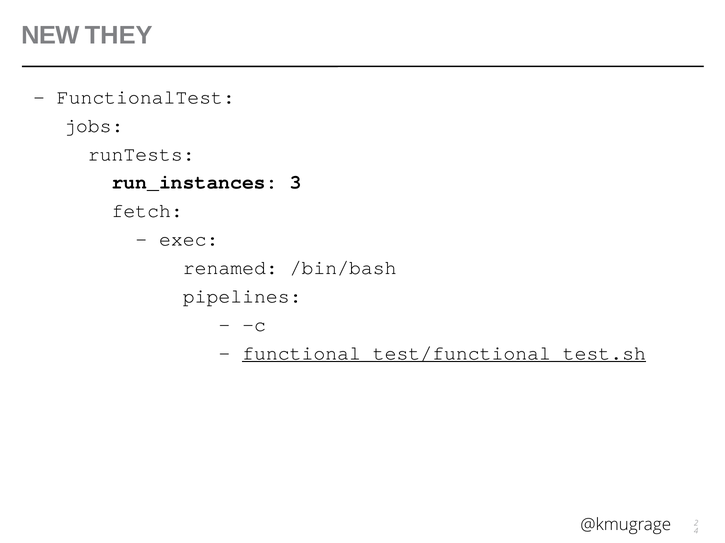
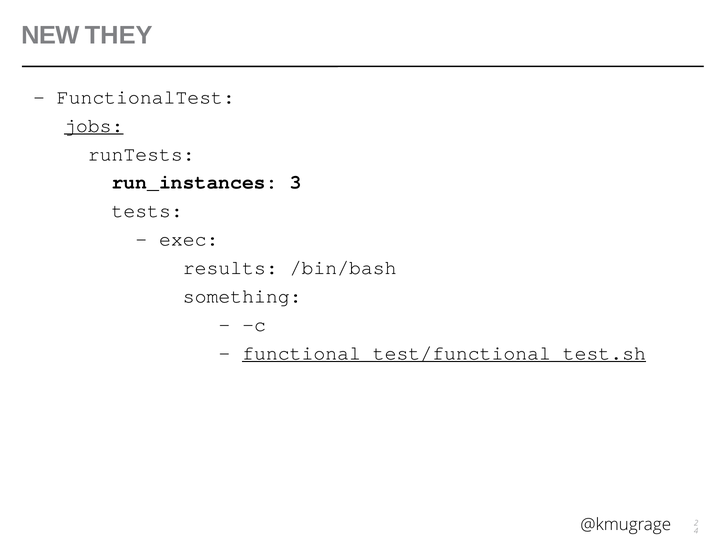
jobs underline: none -> present (94, 126)
fetch: fetch -> tests (147, 211)
renamed: renamed -> results (230, 268)
pipelines: pipelines -> something (242, 297)
